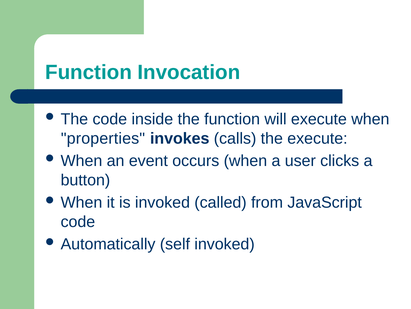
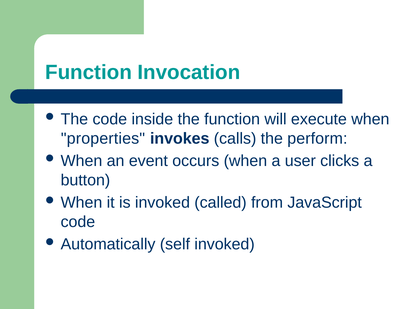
the execute: execute -> perform (317, 138)
